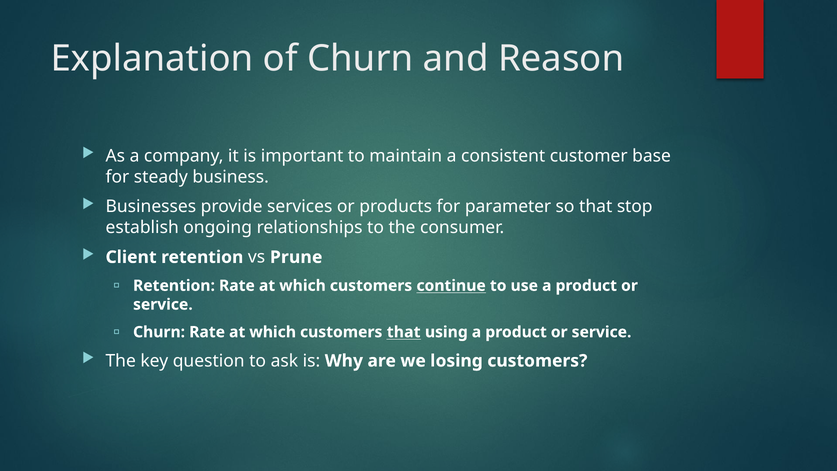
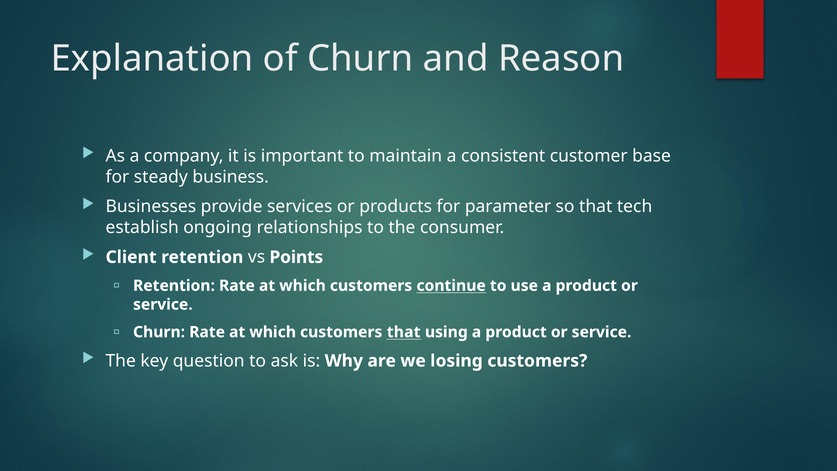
stop: stop -> tech (635, 206)
Prune: Prune -> Points (296, 257)
